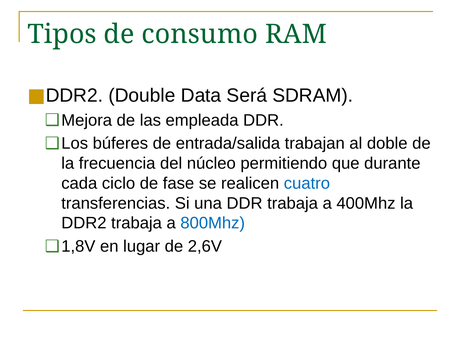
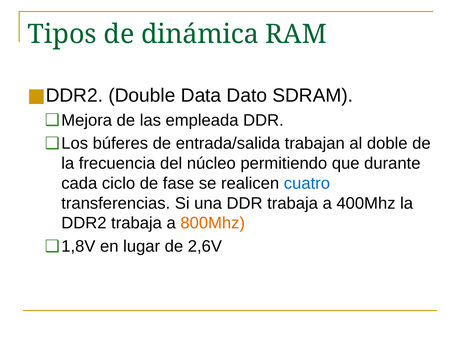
consumo: consumo -> dinámica (200, 34)
Será: Será -> Dato (247, 96)
800Mhz colour: blue -> orange (213, 223)
